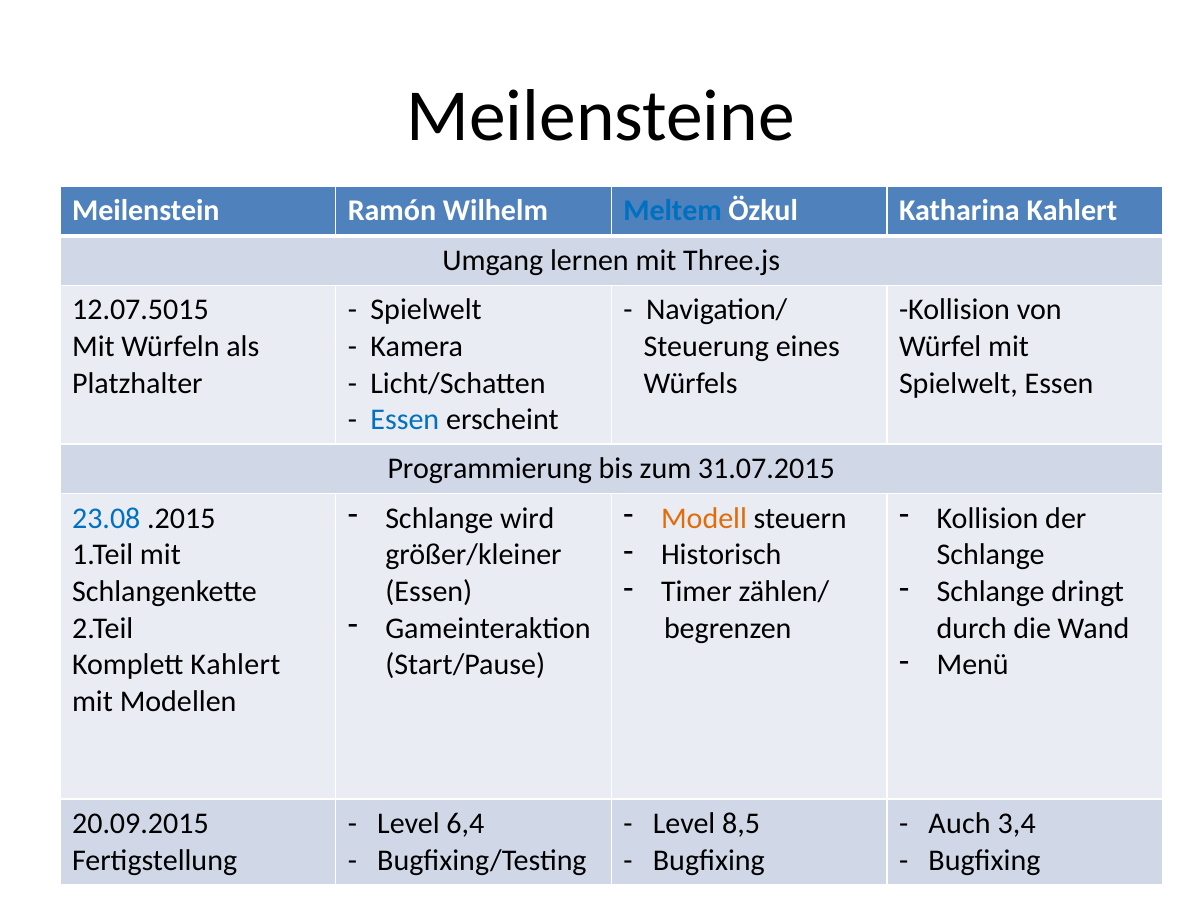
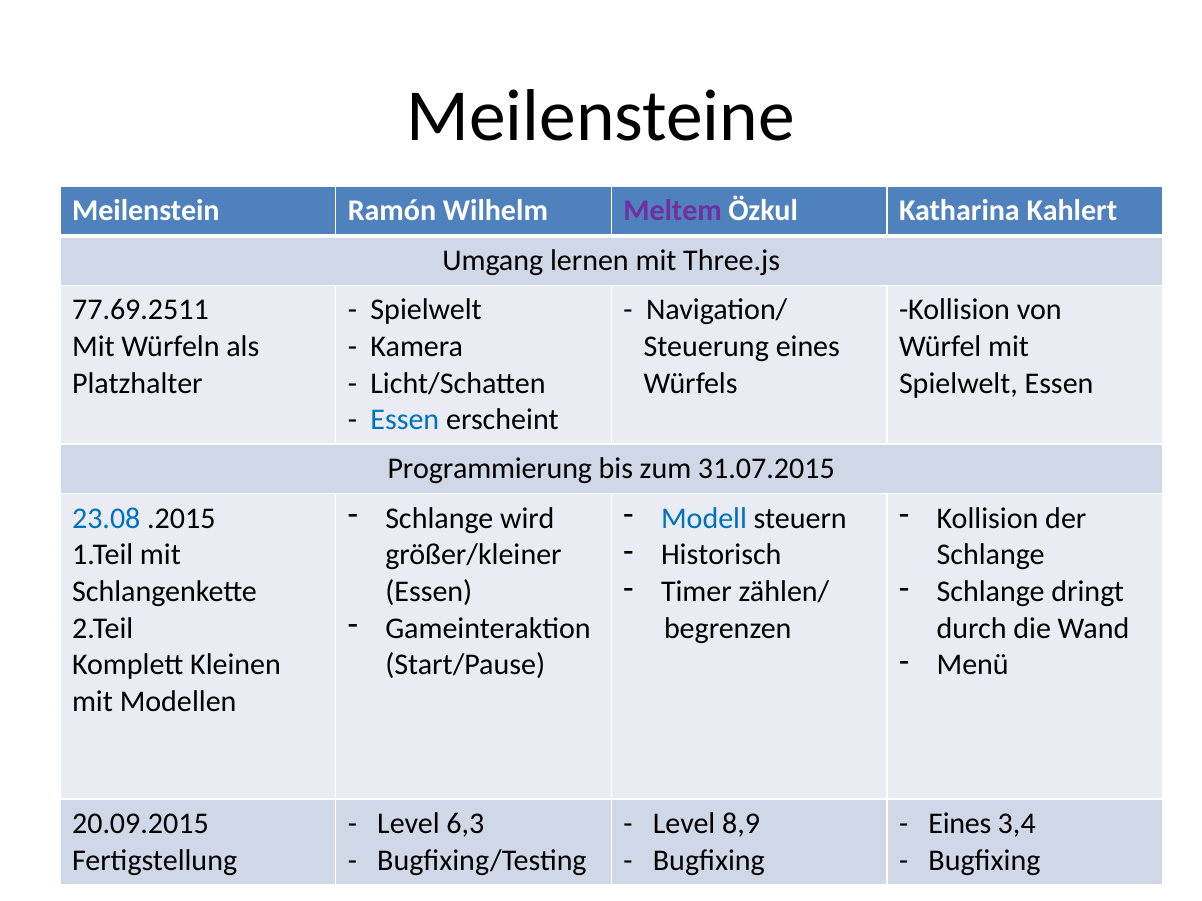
Meltem colour: blue -> purple (673, 211)
12.07.5015: 12.07.5015 -> 77.69.2511 (140, 310)
Modell colour: orange -> blue (704, 518)
Komplett Kahlert: Kahlert -> Kleinen (236, 665)
6,4: 6,4 -> 6,3 (465, 824)
8,5: 8,5 -> 8,9 (741, 824)
Auch: Auch -> Eines (960, 824)
